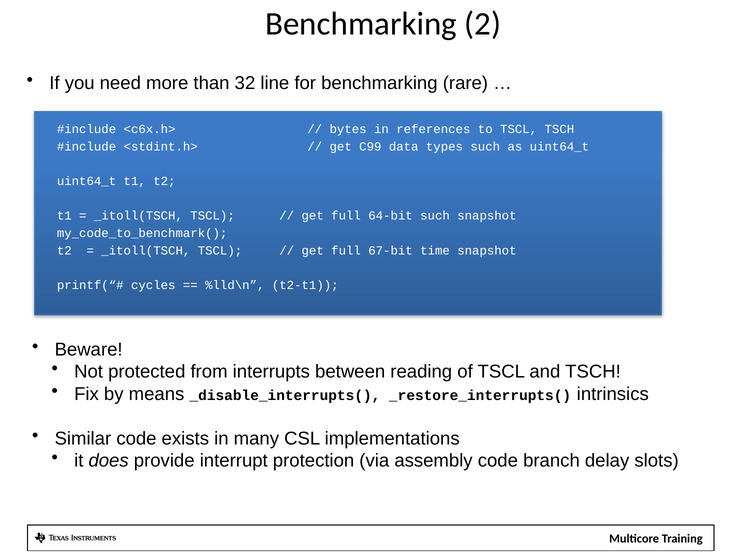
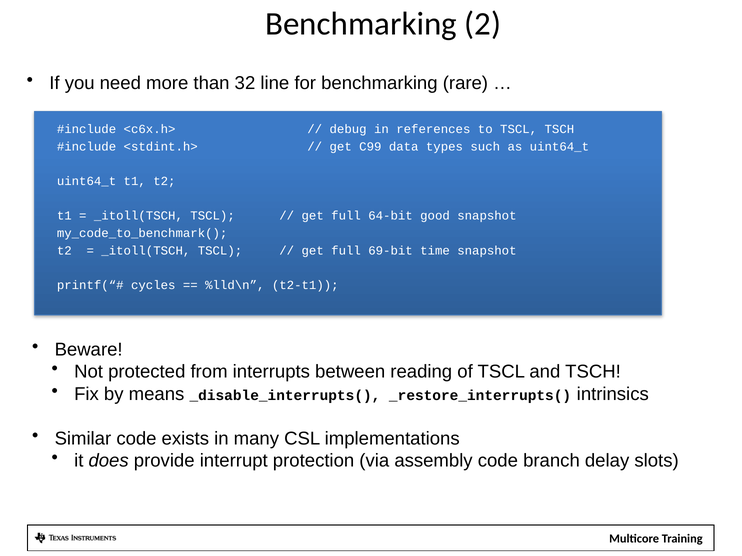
bytes: bytes -> debug (348, 129)
64-bit such: such -> good (435, 216)
67-bit: 67-bit -> 69-bit (391, 251)
